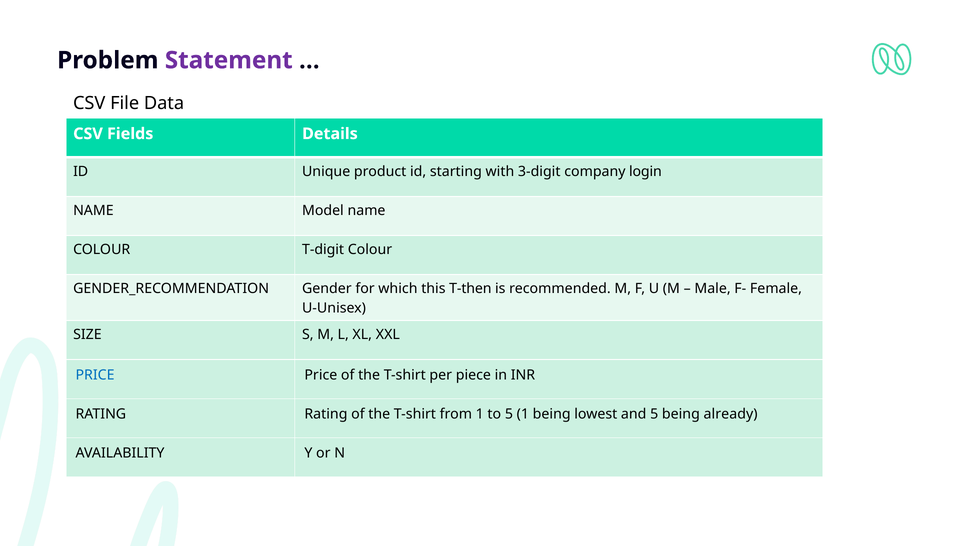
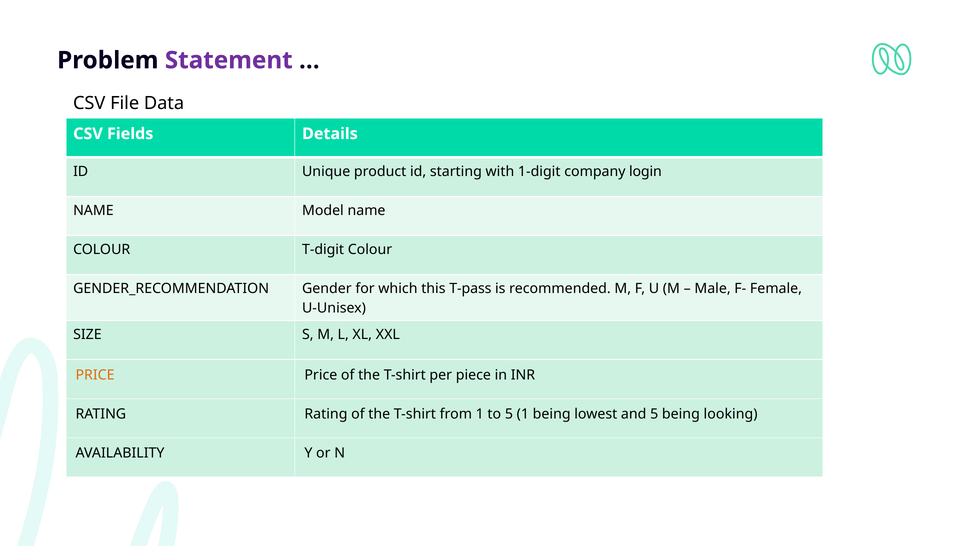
3-digit: 3-digit -> 1-digit (539, 172)
T-then: T-then -> T-pass (470, 289)
PRICE colour: blue -> orange (95, 375)
already: already -> looking (731, 414)
